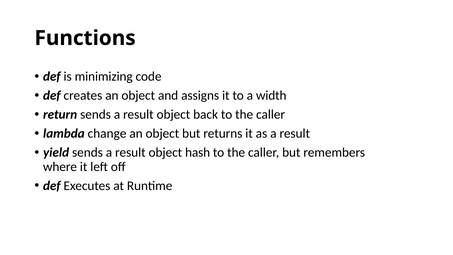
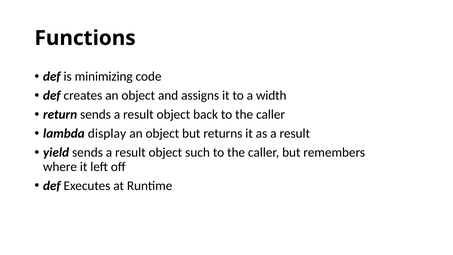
change: change -> display (107, 133)
hash: hash -> such (198, 152)
